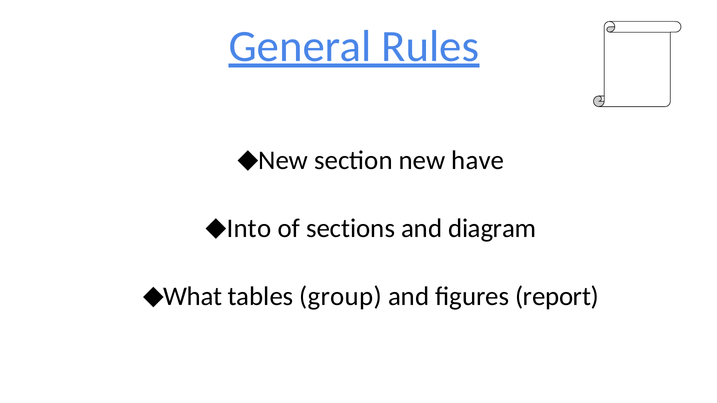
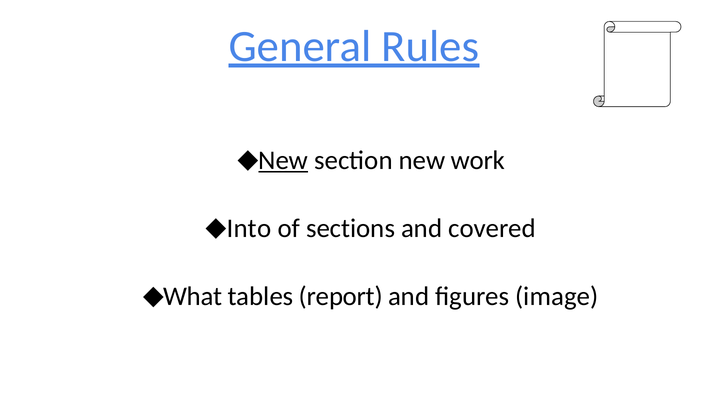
New underline: none -> present (283, 160)
have: have -> work (478, 160)
diagram: diagram -> covered (492, 229)
group: group -> report (341, 297)
report: report -> image (557, 297)
